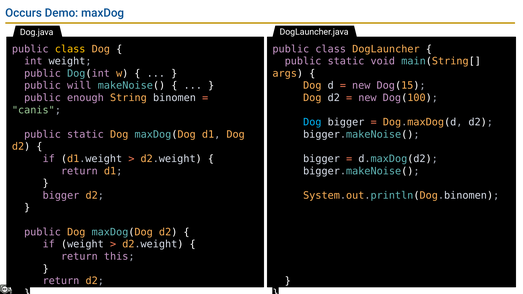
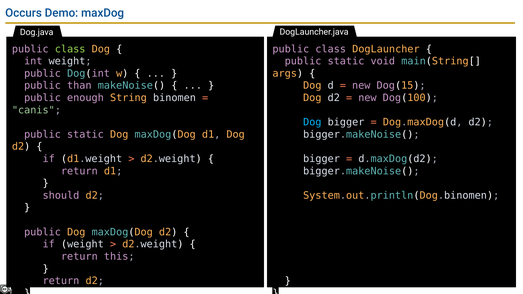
class colour: yellow -> light green (70, 49)
will: will -> than (79, 86)
bigger: bigger -> should (61, 196)
